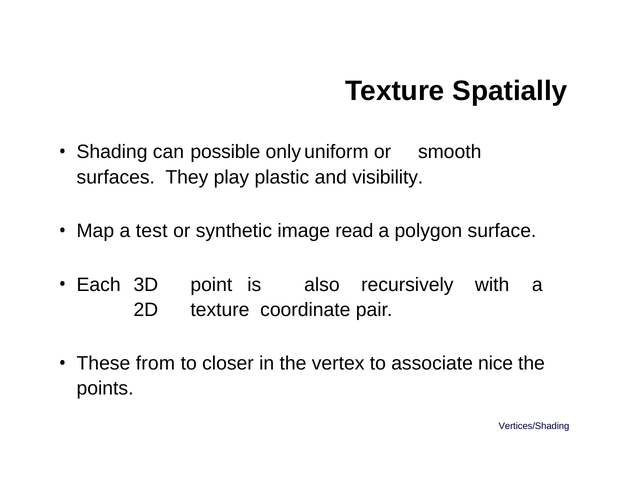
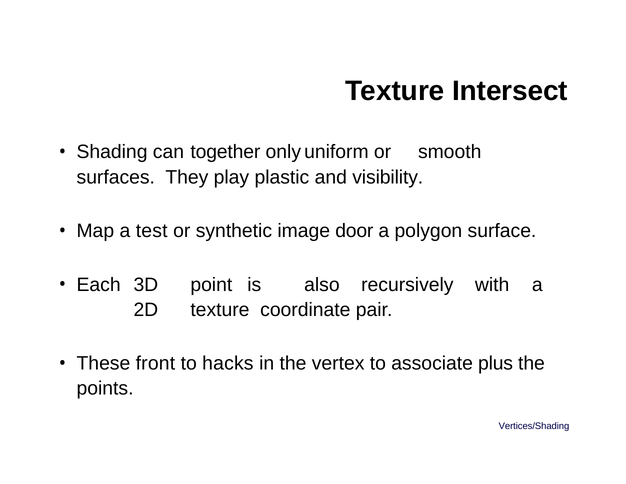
Spatially: Spatially -> Intersect (510, 91)
possible: possible -> together (225, 152)
read: read -> door (354, 231)
from: from -> front (155, 363)
closer: closer -> hacks (228, 363)
nice: nice -> plus (496, 363)
